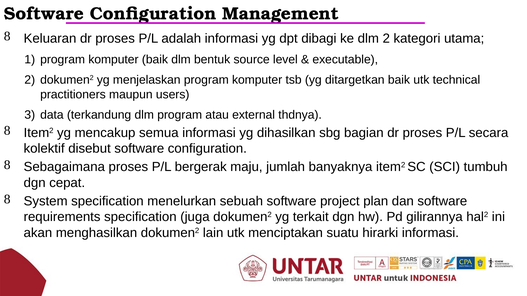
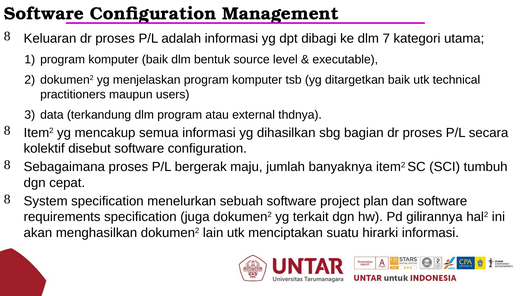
dlm 2: 2 -> 7 (386, 38)
